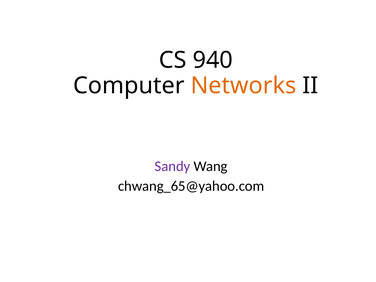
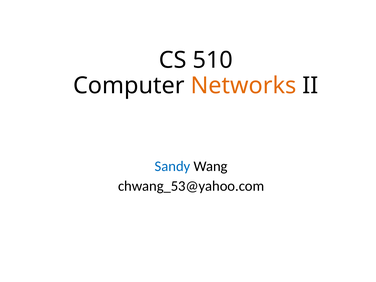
940: 940 -> 510 (213, 60)
Sandy colour: purple -> blue (172, 166)
chwang_65@yahoo.com: chwang_65@yahoo.com -> chwang_53@yahoo.com (191, 186)
